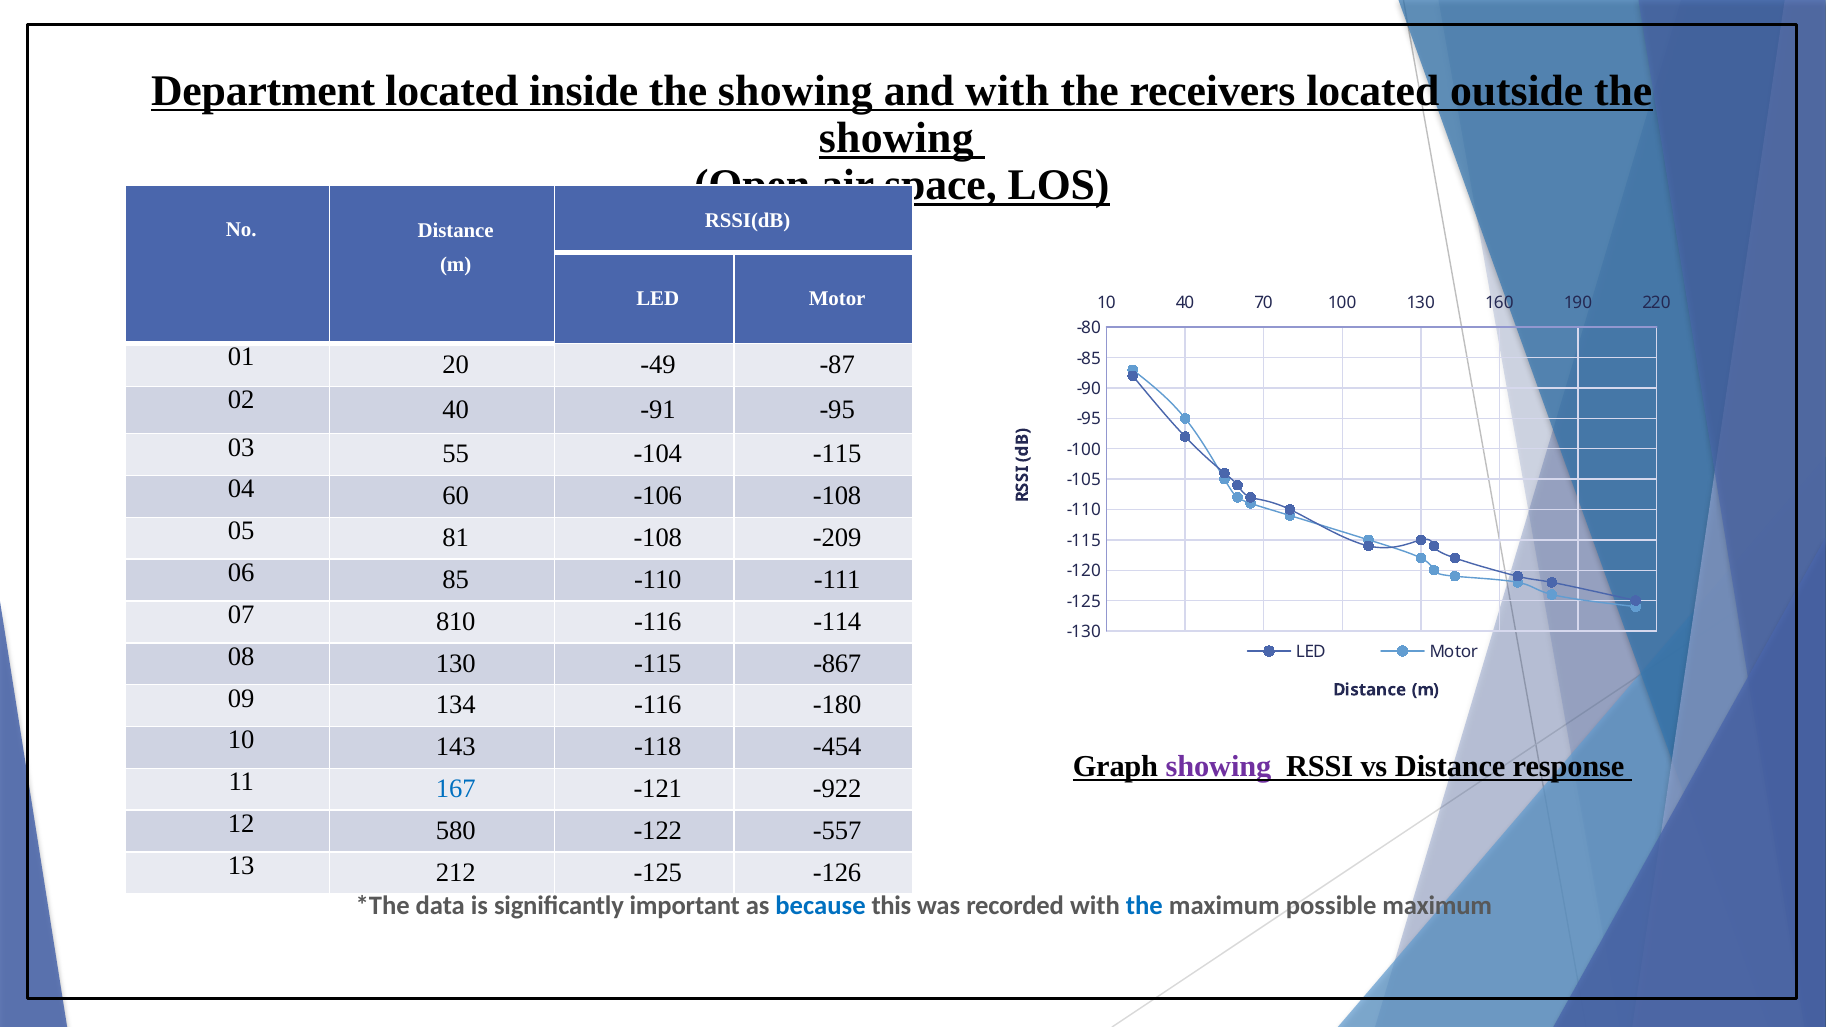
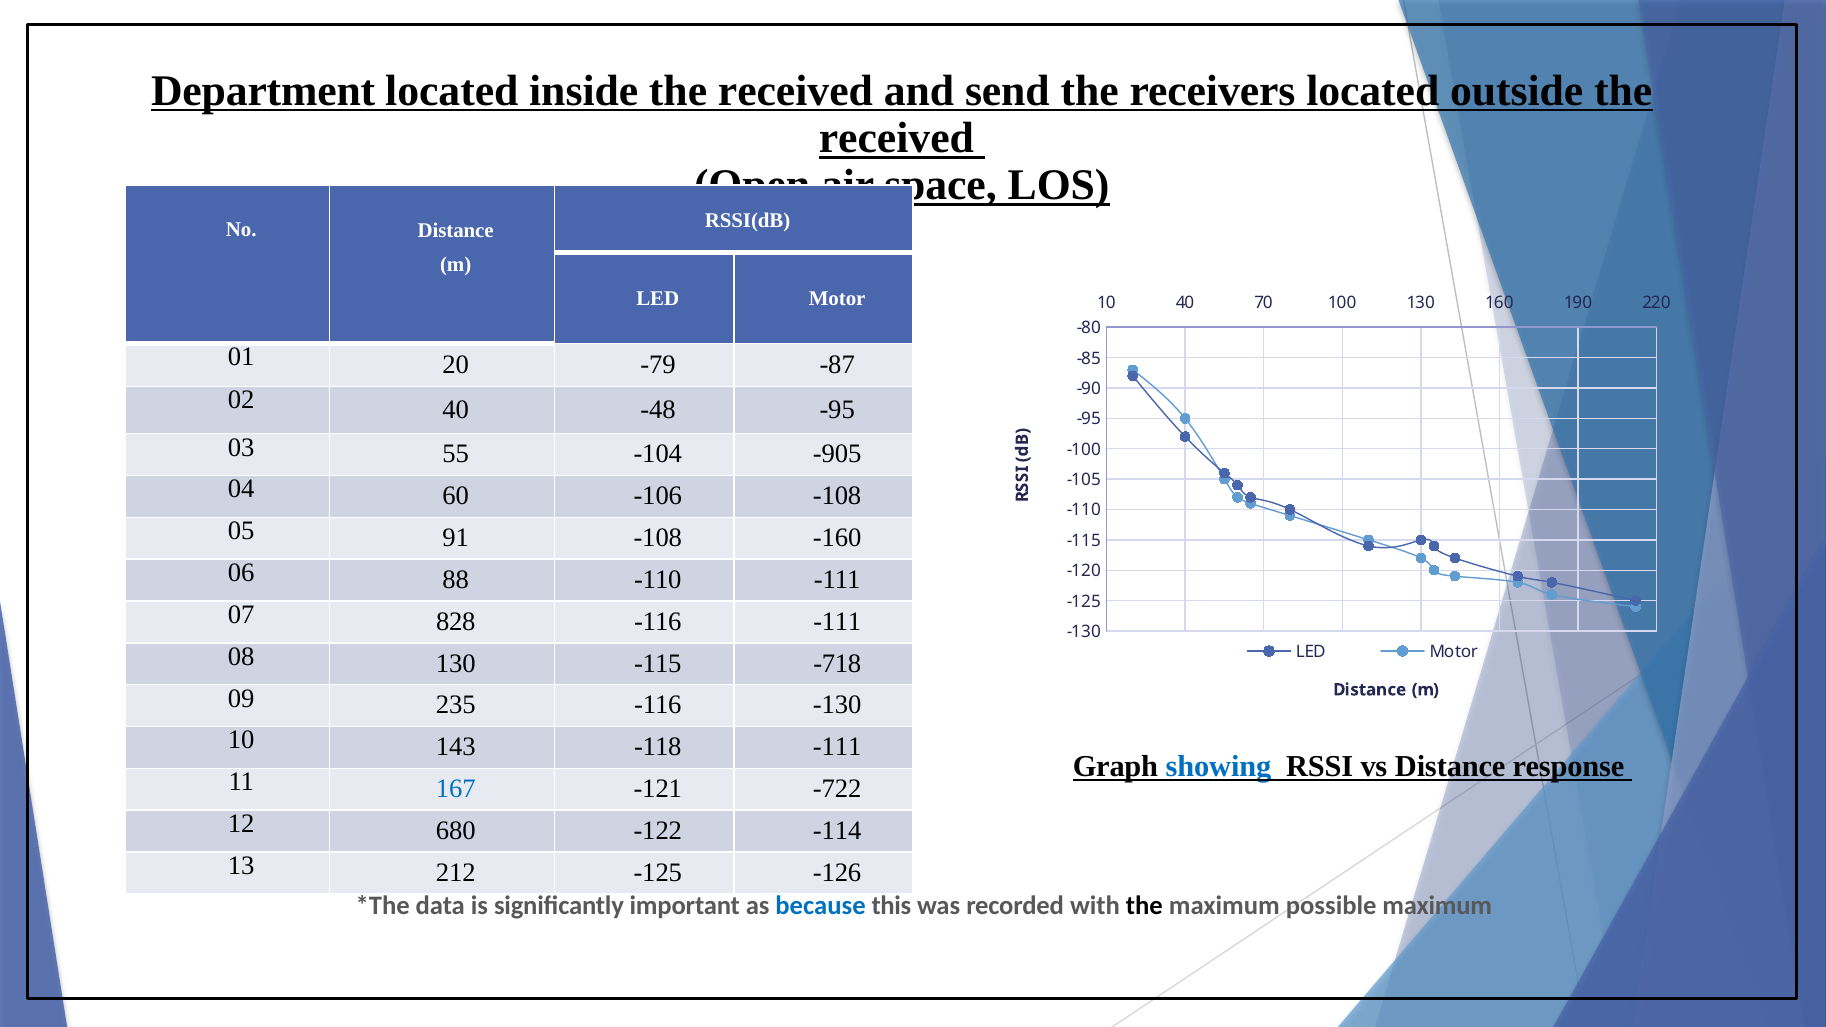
inside the showing: showing -> received (795, 91)
and with: with -> send (1007, 91)
showing: showing -> received (896, 138)
-49: -49 -> -79 (658, 364)
-91: -91 -> -48 (658, 410)
-104 -115: -115 -> -905 (837, 454)
81: 81 -> 91 (456, 538)
-209: -209 -> -160 (837, 538)
85: 85 -> 88 (456, 580)
810: 810 -> 828 (456, 622)
-116 -114: -114 -> -111 (837, 622)
-867: -867 -> -718 (837, 663)
134: 134 -> 235 (456, 705)
-116 -180: -180 -> -130 (837, 705)
-118 -454: -454 -> -111 (837, 747)
showing colour: purple -> blue (1218, 766)
-922: -922 -> -722 (837, 789)
580: 580 -> 680 (456, 831)
-557: -557 -> -114 (837, 831)
the colour: blue -> black (1144, 905)
